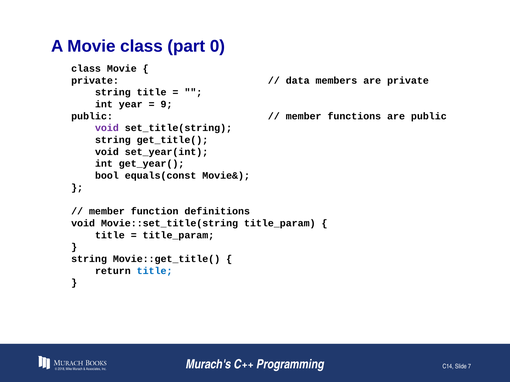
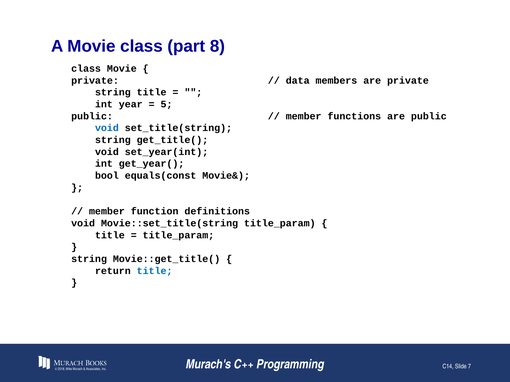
0: 0 -> 8 (217, 46)
9: 9 -> 5 (167, 104)
void colour: purple -> blue (107, 128)
